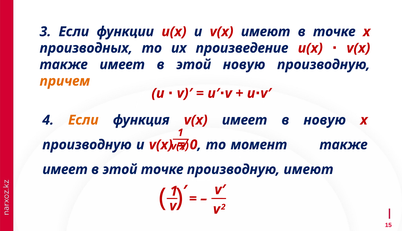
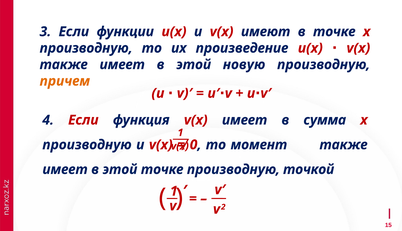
производных: производных -> производную (86, 48)
Если colour: orange -> red (83, 120)
в новую: новую -> сумма (325, 120)
производную имеют: имеют -> точкой (309, 170)
